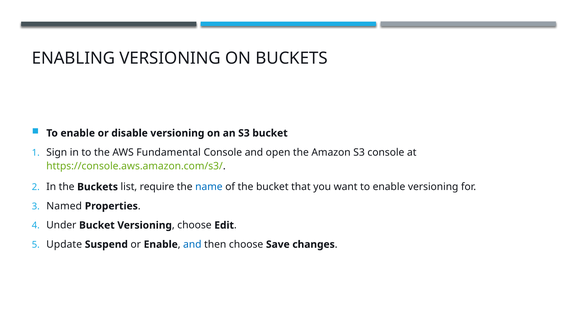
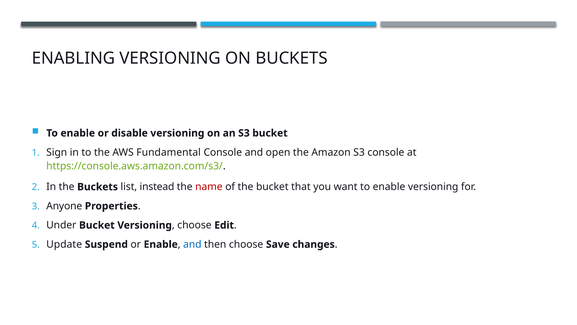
require: require -> instead (157, 187)
name colour: blue -> red (209, 187)
Named: Named -> Anyone (64, 206)
